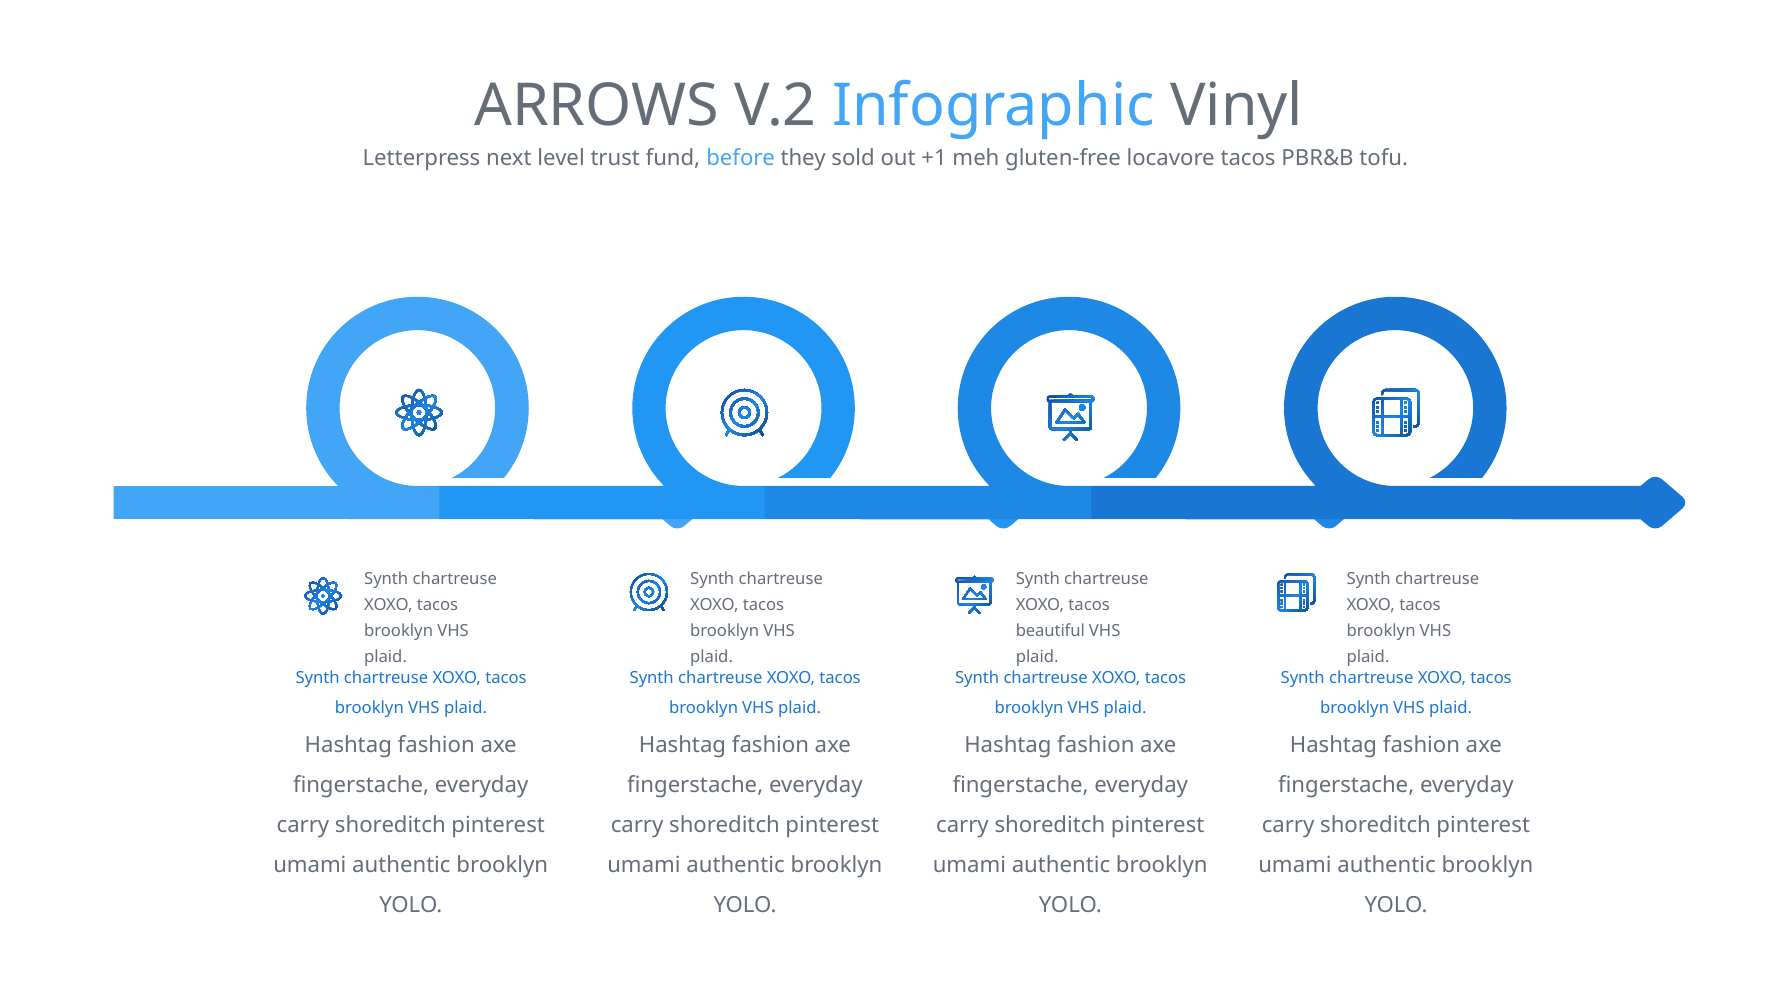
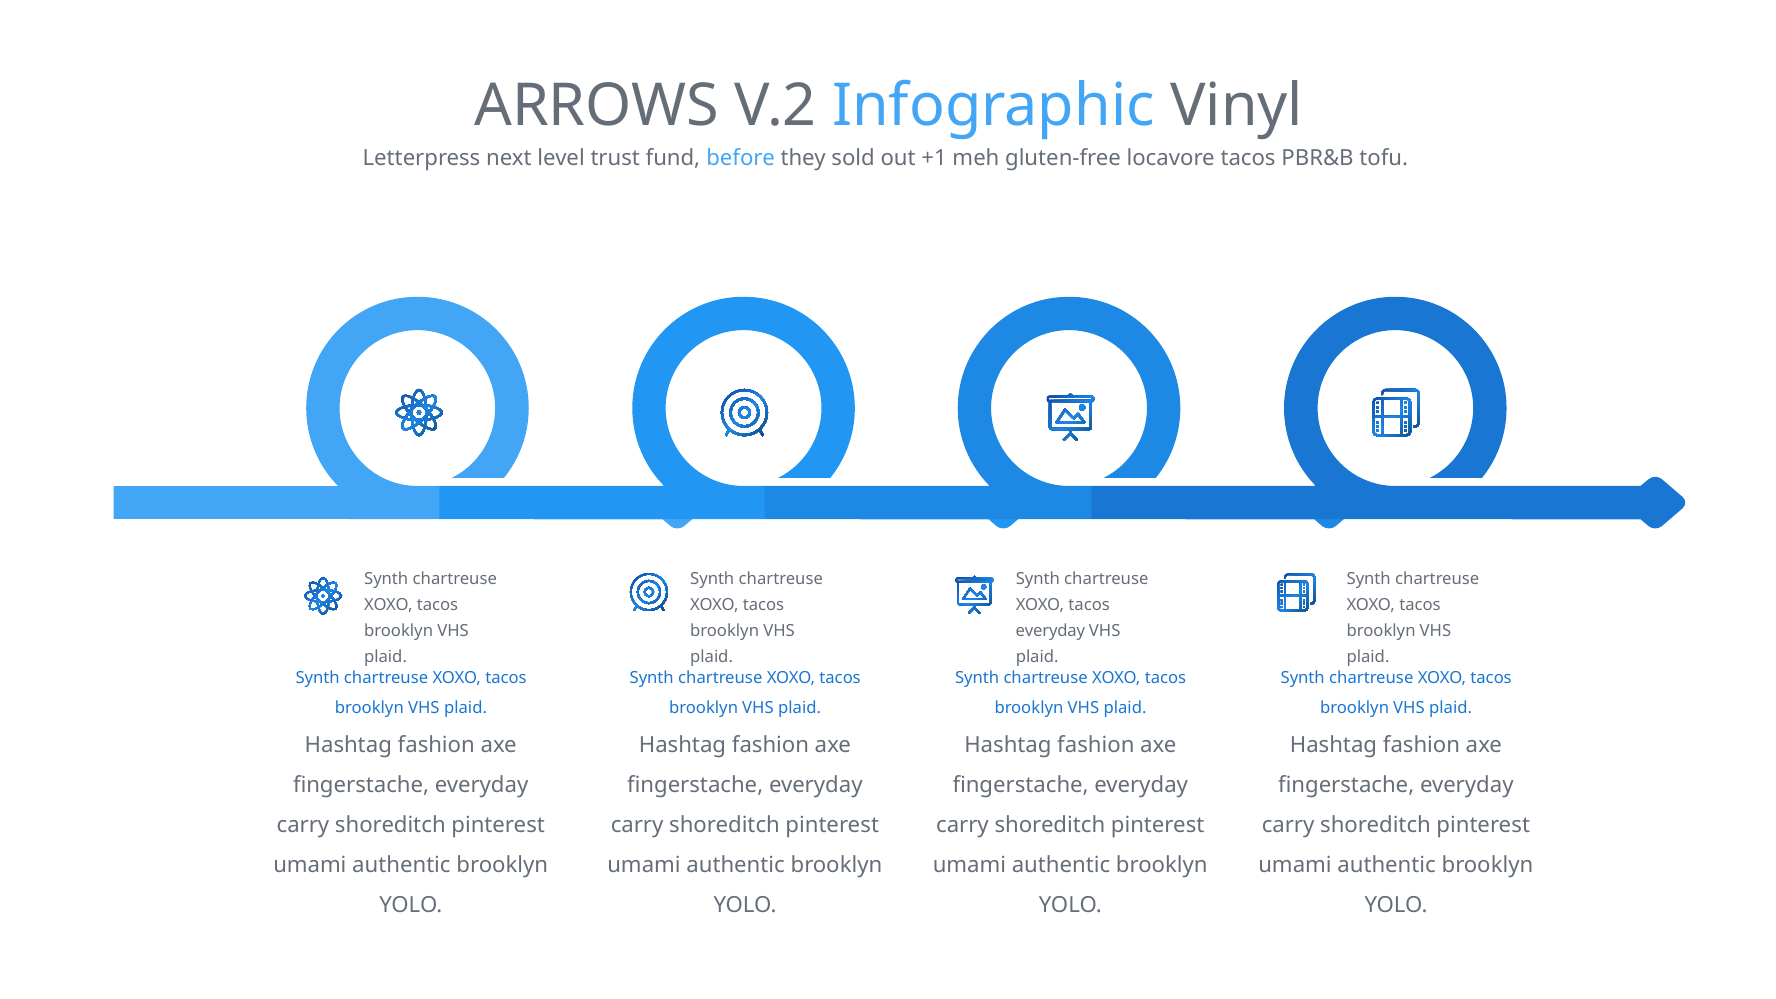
beautiful: beautiful -> everyday (1050, 631)
